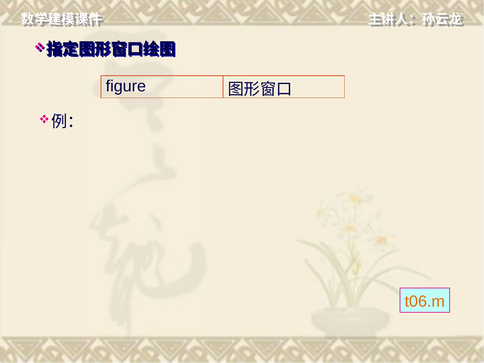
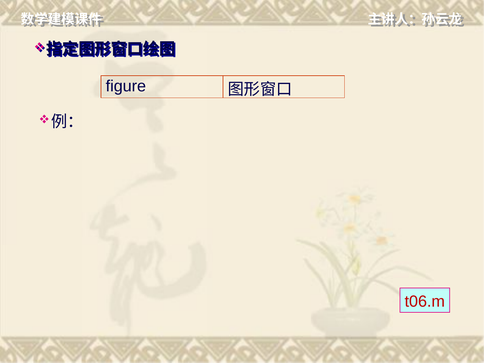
t06.m colour: orange -> red (425, 301)
